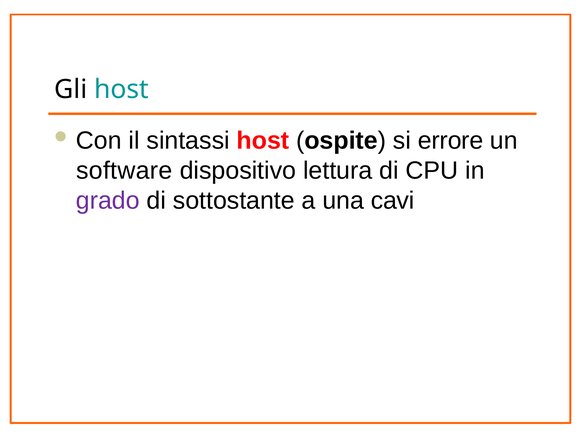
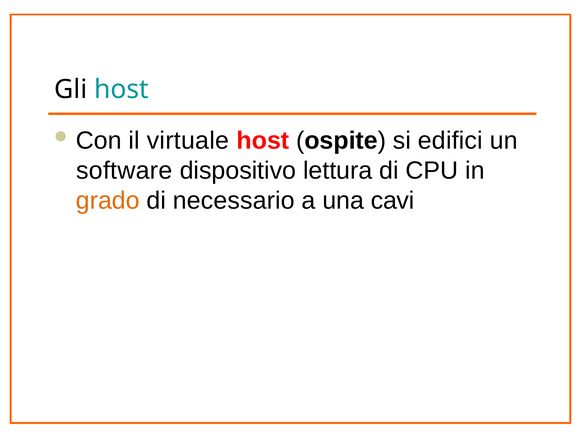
sintassi: sintassi -> virtuale (188, 140)
errore: errore -> edifici (450, 140)
grado colour: purple -> orange (108, 200)
sottostante: sottostante -> necessario (234, 200)
